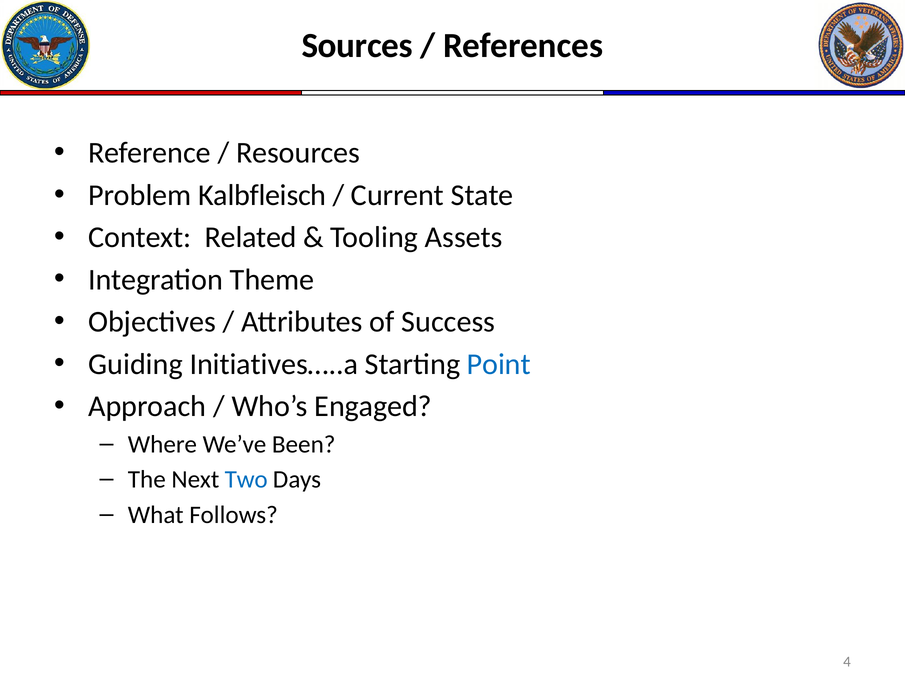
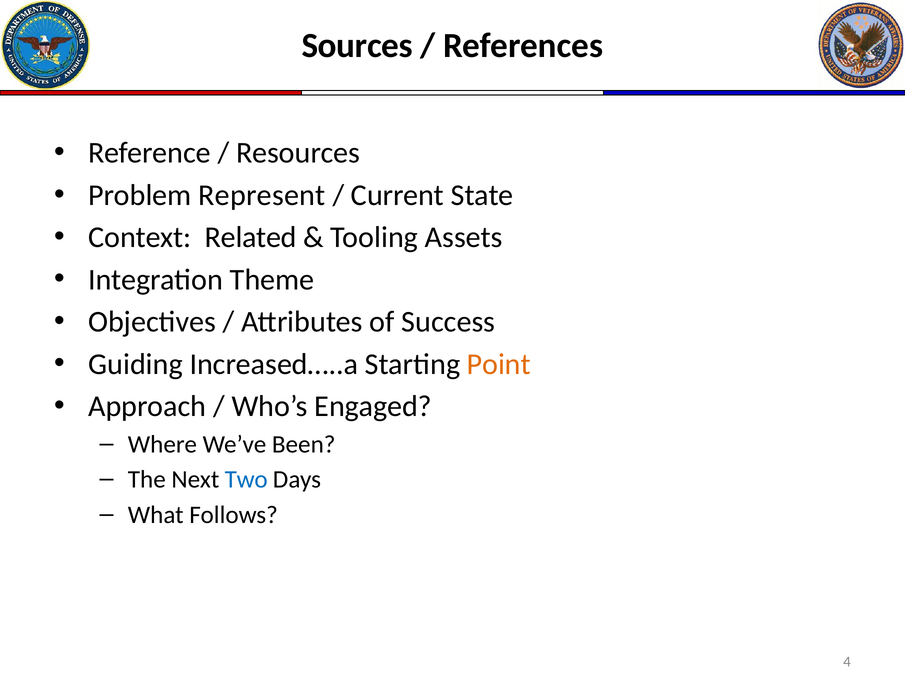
Kalbfleisch: Kalbfleisch -> Represent (262, 195)
Initiatives…..a: Initiatives…..a -> Increased…..a (274, 364)
Point colour: blue -> orange (499, 364)
